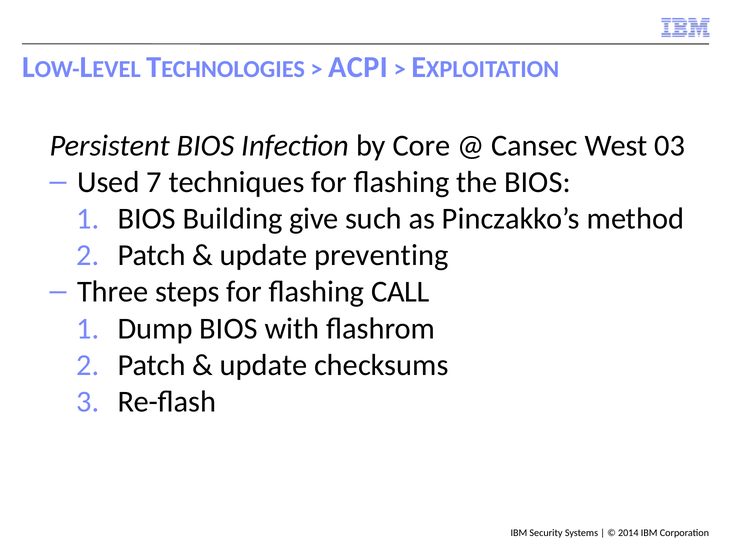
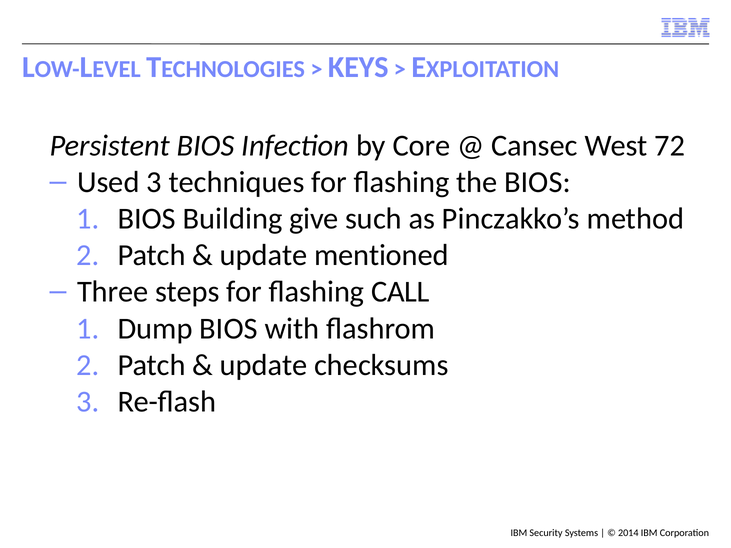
ACPI: ACPI -> KEYS (358, 67)
03: 03 -> 72 (670, 146)
Used 7: 7 -> 3 (154, 182)
preventing: preventing -> mentioned (381, 256)
